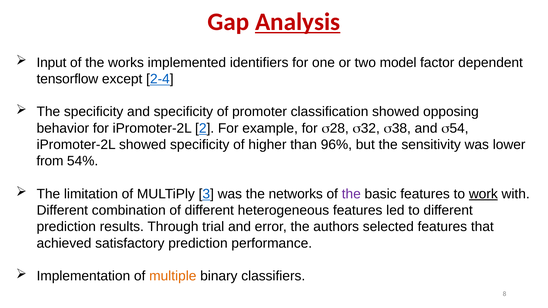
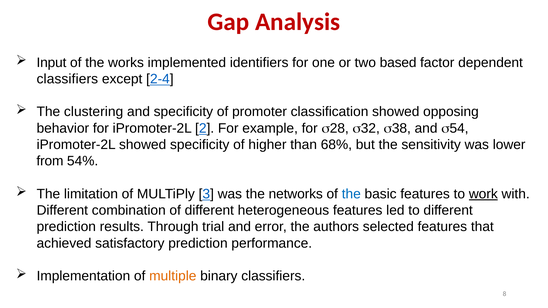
Analysis underline: present -> none (298, 22)
model: model -> based (398, 63)
tensorflow: tensorflow -> classifiers (67, 79)
The specificity: specificity -> clustering (94, 112)
96%: 96% -> 68% (336, 145)
the colour: purple -> blue (351, 194)
